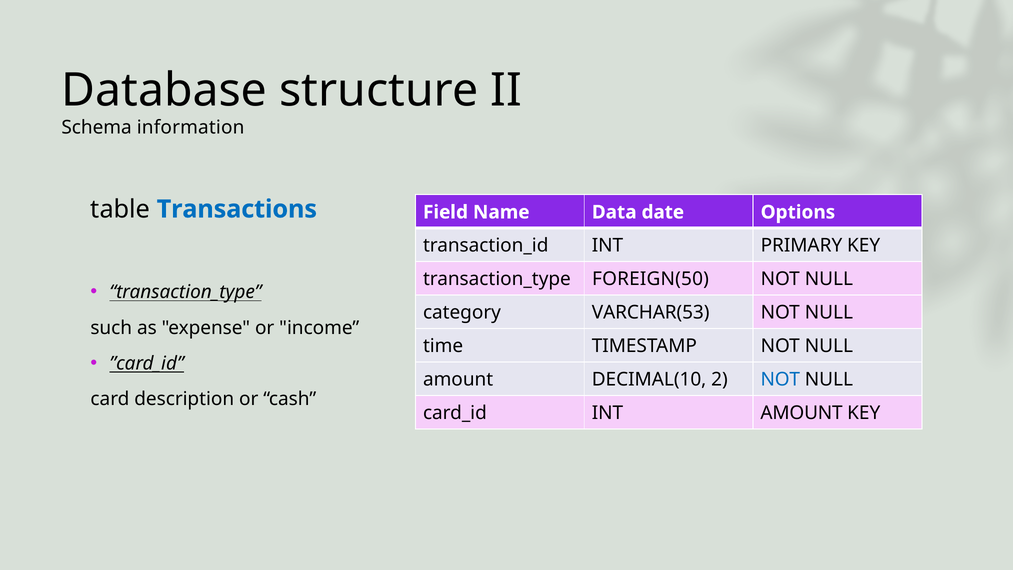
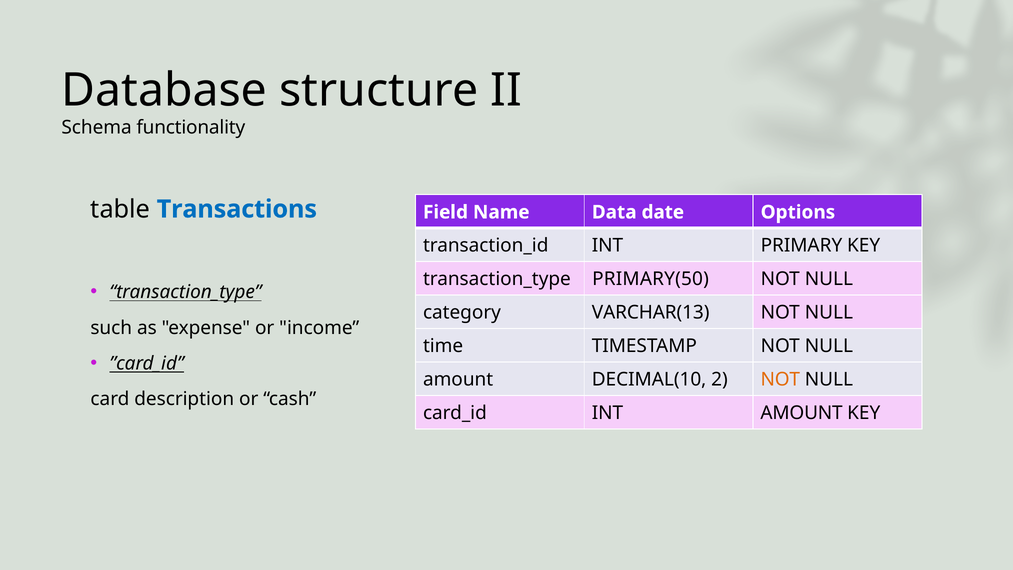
information: information -> functionality (191, 128)
FOREIGN(50: FOREIGN(50 -> PRIMARY(50 (651, 279)
VARCHAR(53: VARCHAR(53 -> VARCHAR(13 (651, 313)
NOT colour: blue -> orange (780, 379)
